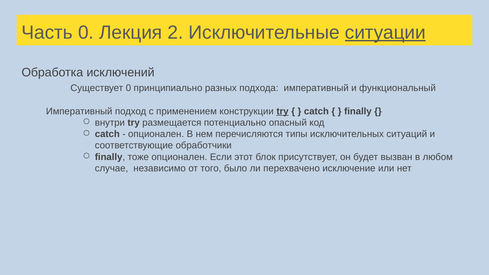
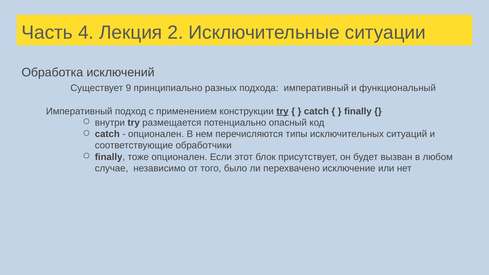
Часть 0: 0 -> 4 (86, 32)
ситуации underline: present -> none (385, 32)
Существует 0: 0 -> 9 (128, 88)
